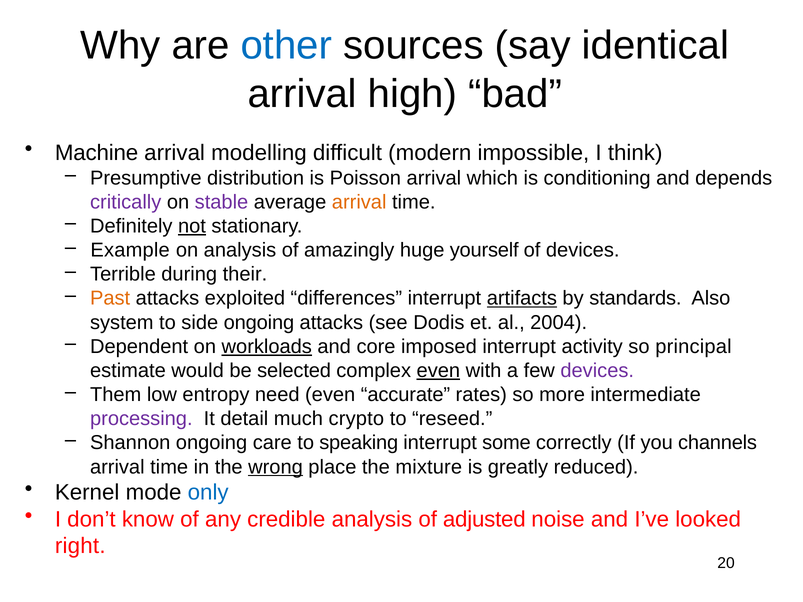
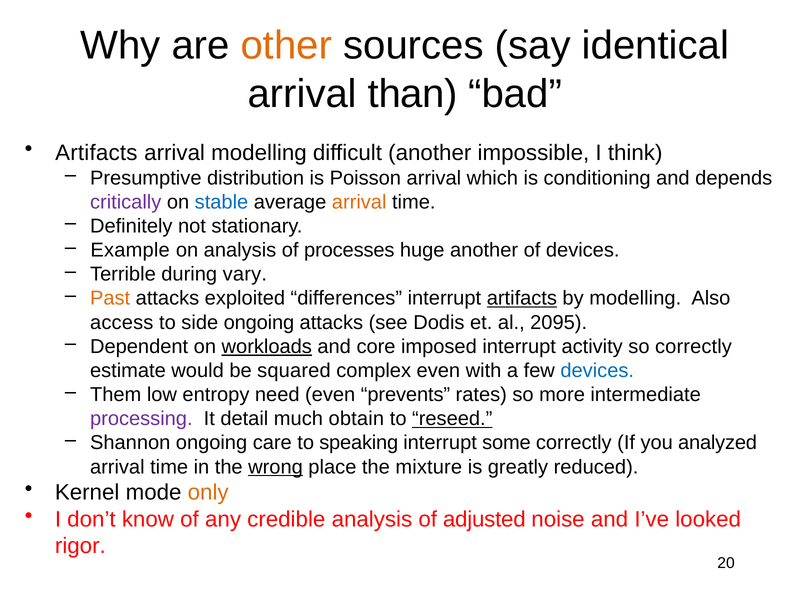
other colour: blue -> orange (286, 46)
high: high -> than (413, 94)
Machine: Machine -> Artifacts (96, 153)
difficult modern: modern -> another (430, 153)
stable colour: purple -> blue (221, 202)
not underline: present -> none (192, 226)
amazingly: amazingly -> processes (349, 250)
huge yourself: yourself -> another (484, 250)
their: their -> vary (245, 274)
by standards: standards -> modelling (635, 298)
system: system -> access (122, 323)
2004: 2004 -> 2095 (559, 323)
so principal: principal -> correctly (693, 347)
selected: selected -> squared (294, 371)
even underline: present -> none (438, 371)
devices colour: purple -> blue (597, 371)
accurate: accurate -> prevents (405, 395)
crypto: crypto -> obtain (356, 419)
reseed underline: none -> present (452, 419)
channels: channels -> analyzed (718, 443)
only colour: blue -> orange (208, 493)
right: right -> rigor (80, 546)
